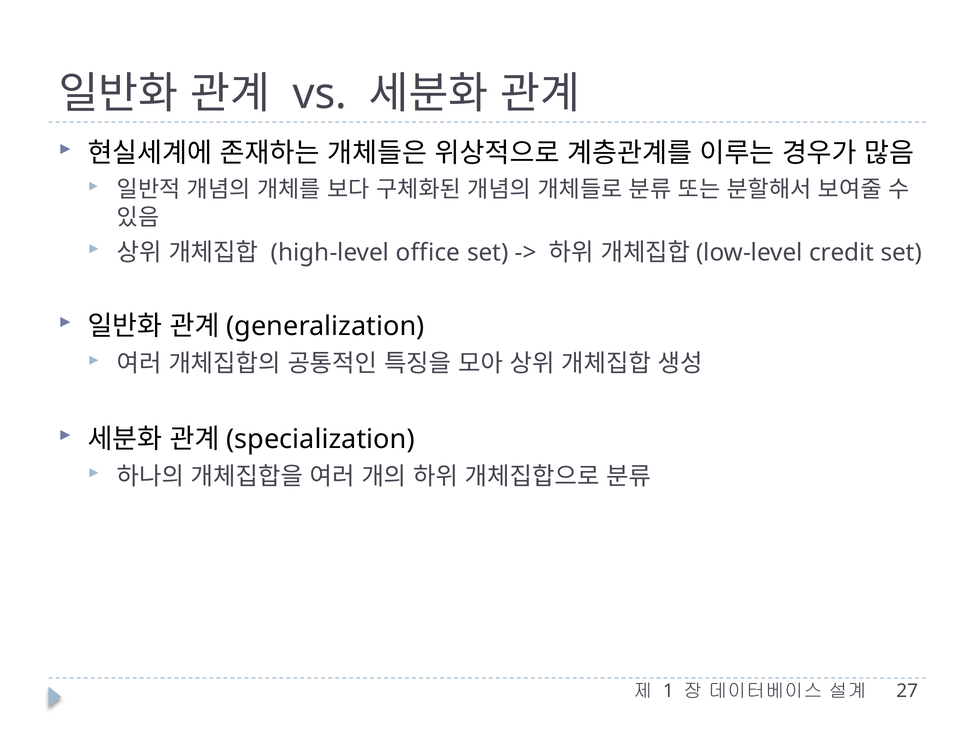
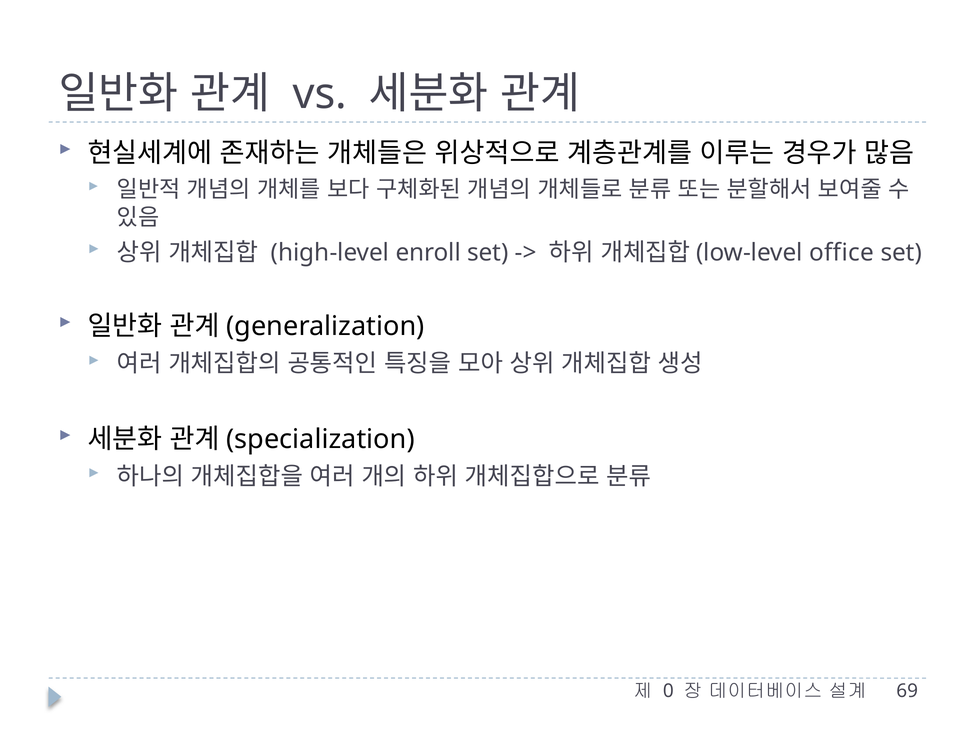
office: office -> enroll (428, 253)
credit: credit -> office (842, 253)
1: 1 -> 0 (668, 690)
27: 27 -> 69 (907, 690)
